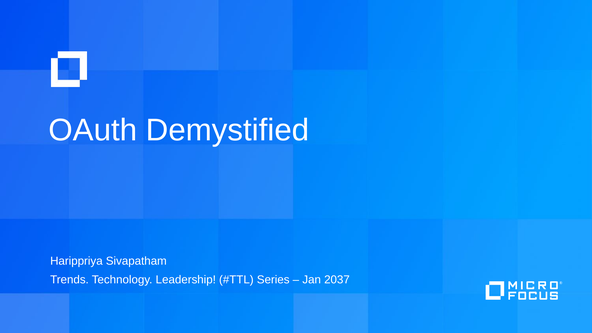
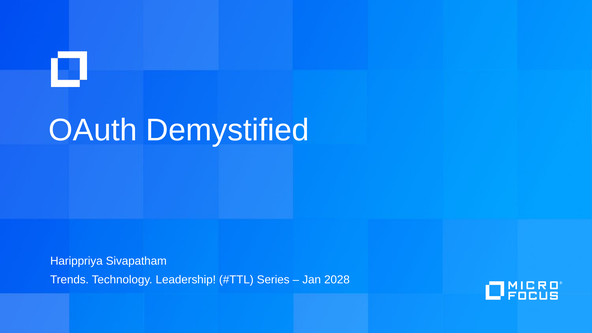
2037: 2037 -> 2028 (337, 280)
